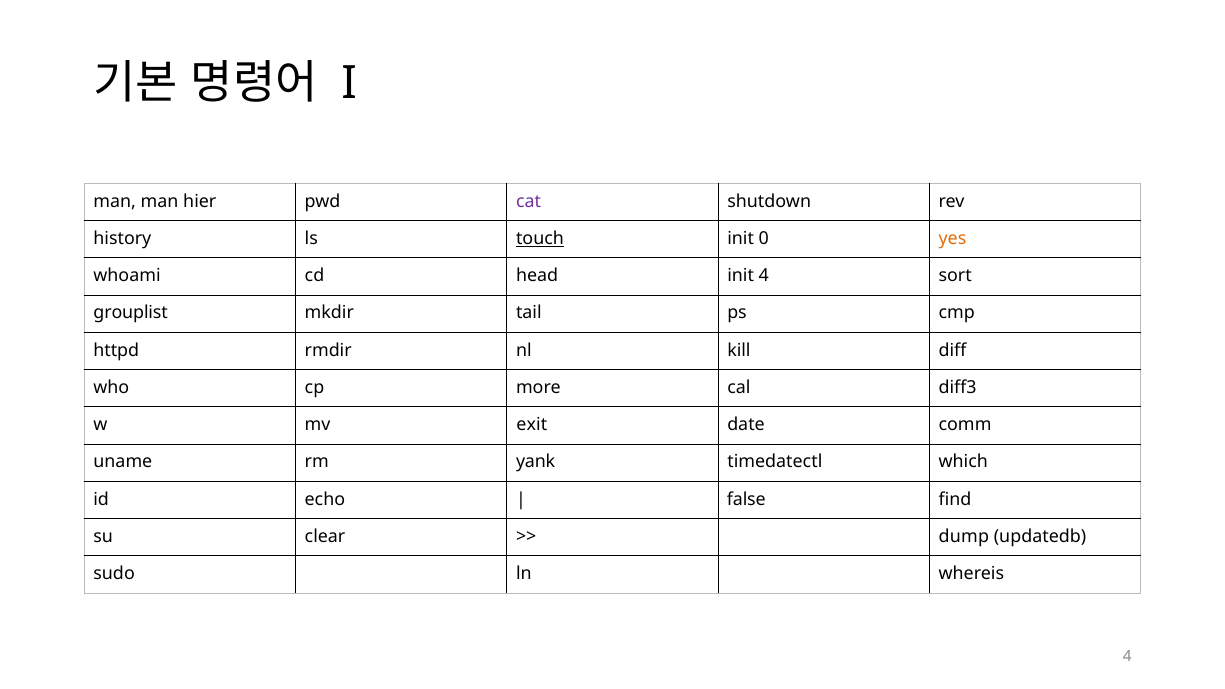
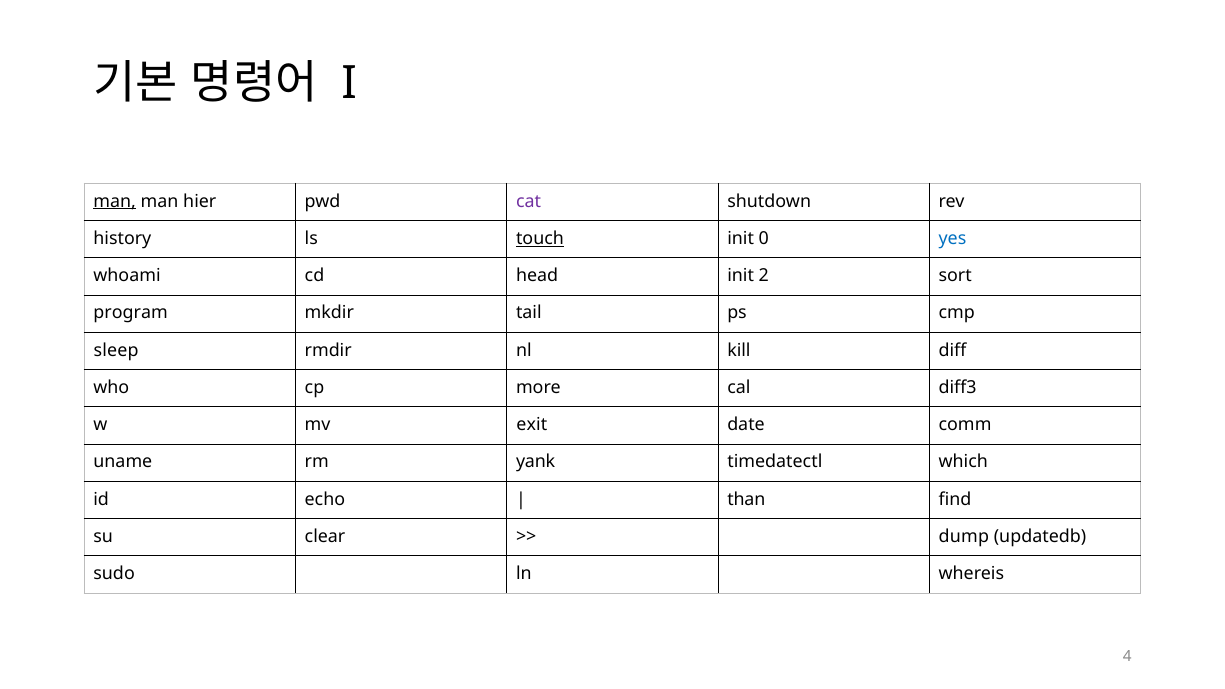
man underline: none -> present (115, 201)
yes colour: orange -> blue (952, 239)
init 4: 4 -> 2 (764, 276)
grouplist: grouplist -> program (131, 313)
httpd: httpd -> sleep (116, 350)
false: false -> than (746, 499)
